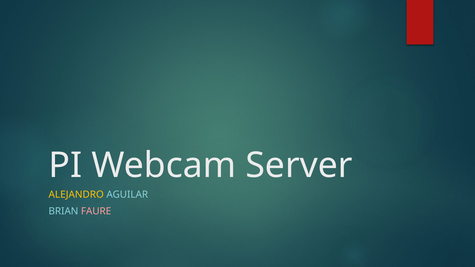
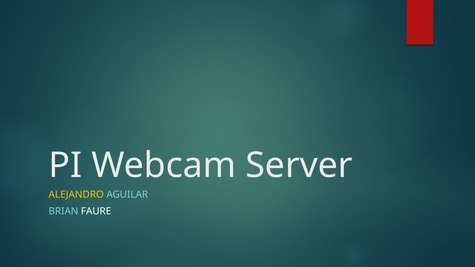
FAURE colour: pink -> white (96, 211)
